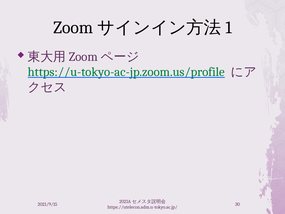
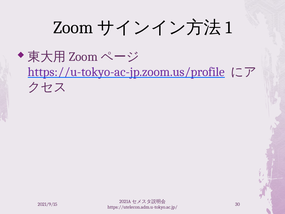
https://u-tokyo-ac-jp.zoom.us/profile colour: green -> purple (126, 72)
